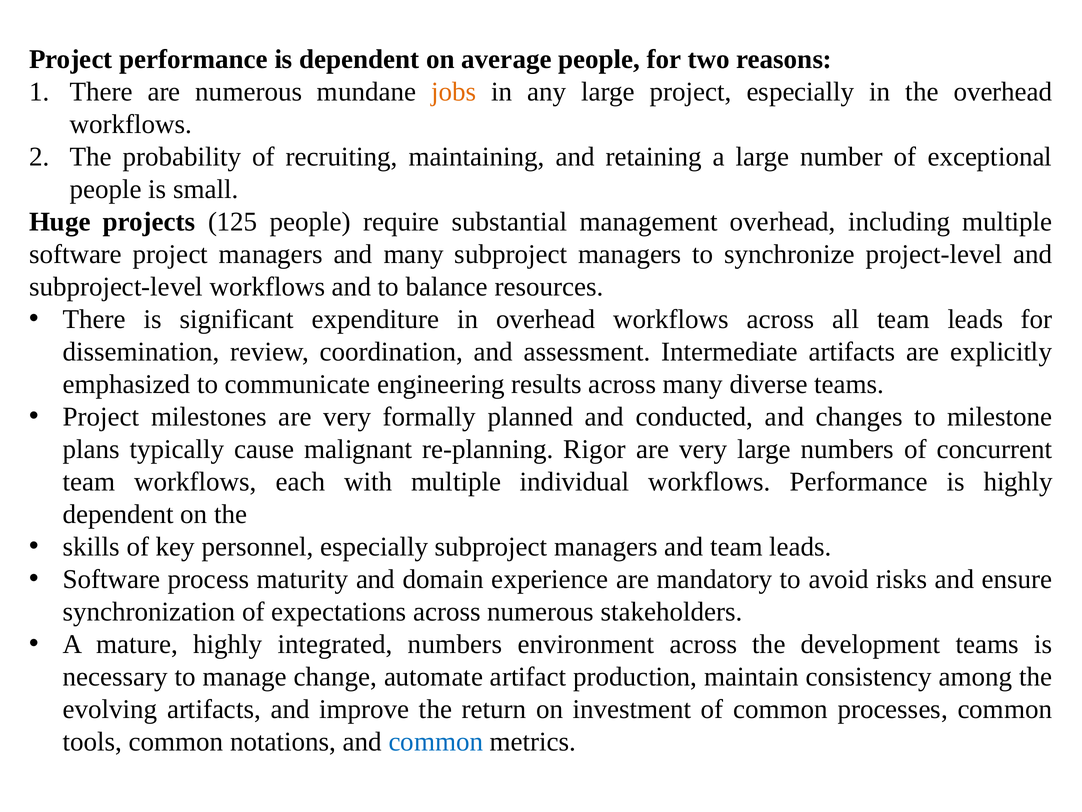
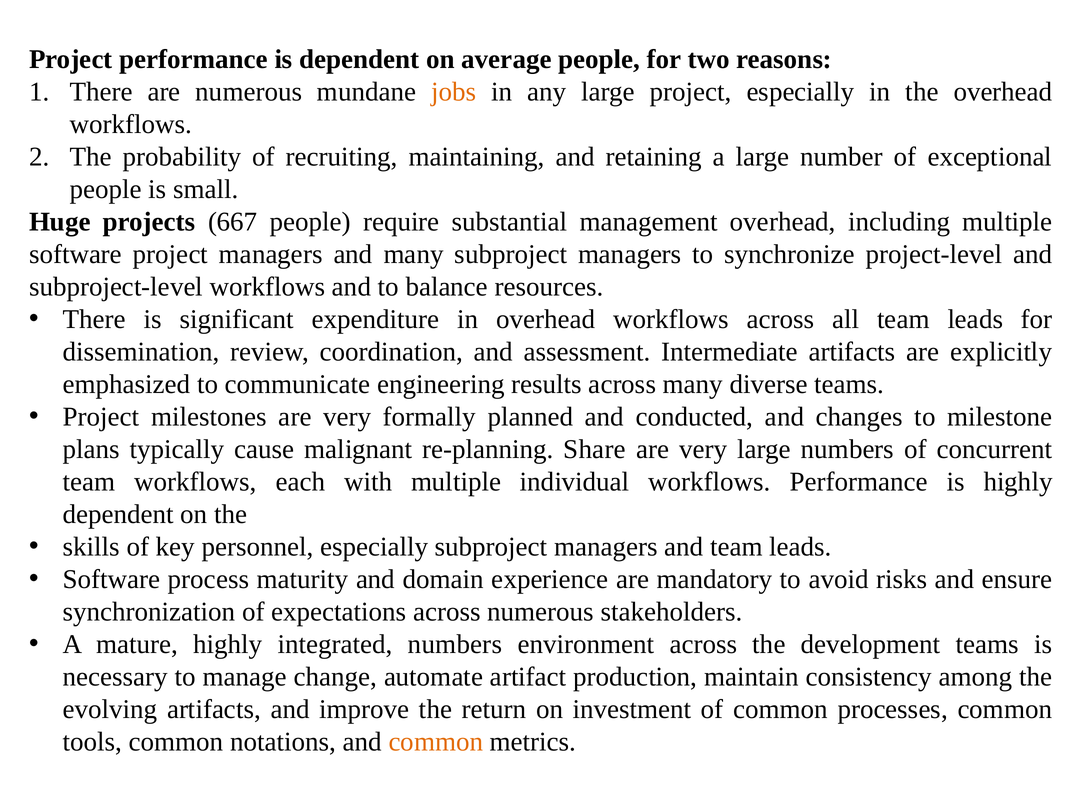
125: 125 -> 667 (233, 222)
Rigor: Rigor -> Share (595, 449)
common colour: blue -> orange (436, 741)
